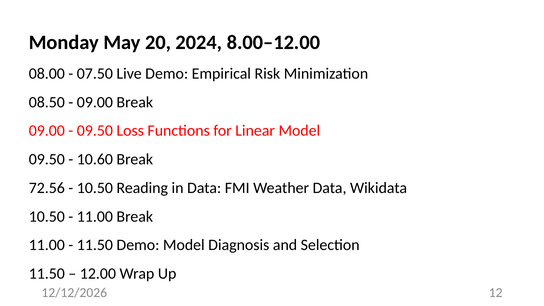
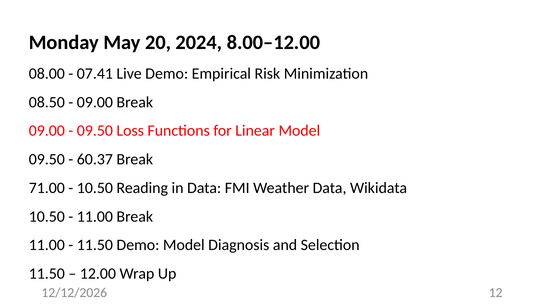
07.50: 07.50 -> 07.41 (95, 74)
10.60: 10.60 -> 60.37 (95, 159)
72.56: 72.56 -> 71.00 (47, 188)
